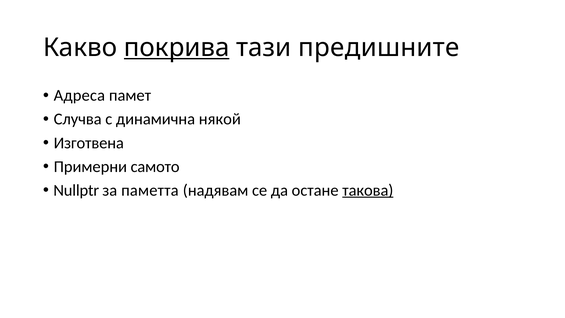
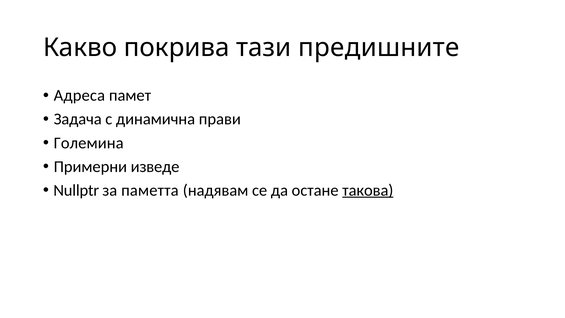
покрива underline: present -> none (177, 47)
Случва: Случва -> Задача (78, 119)
някой: някой -> прави (220, 119)
Изготвена: Изготвена -> Големина (89, 143)
самото: самото -> изведе (155, 166)
